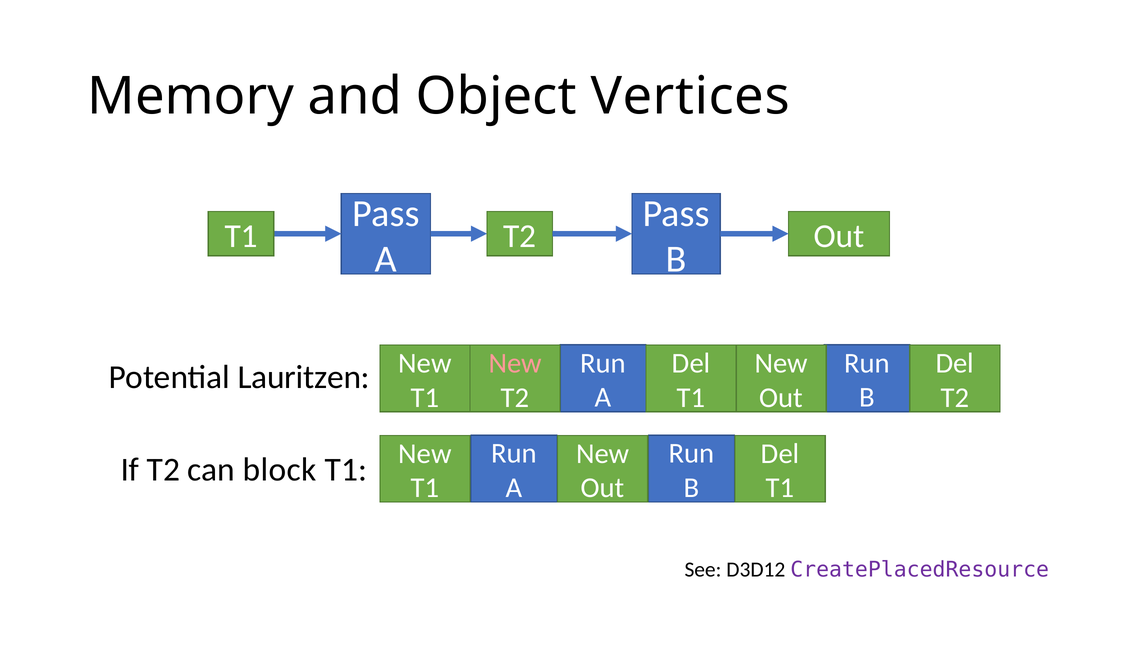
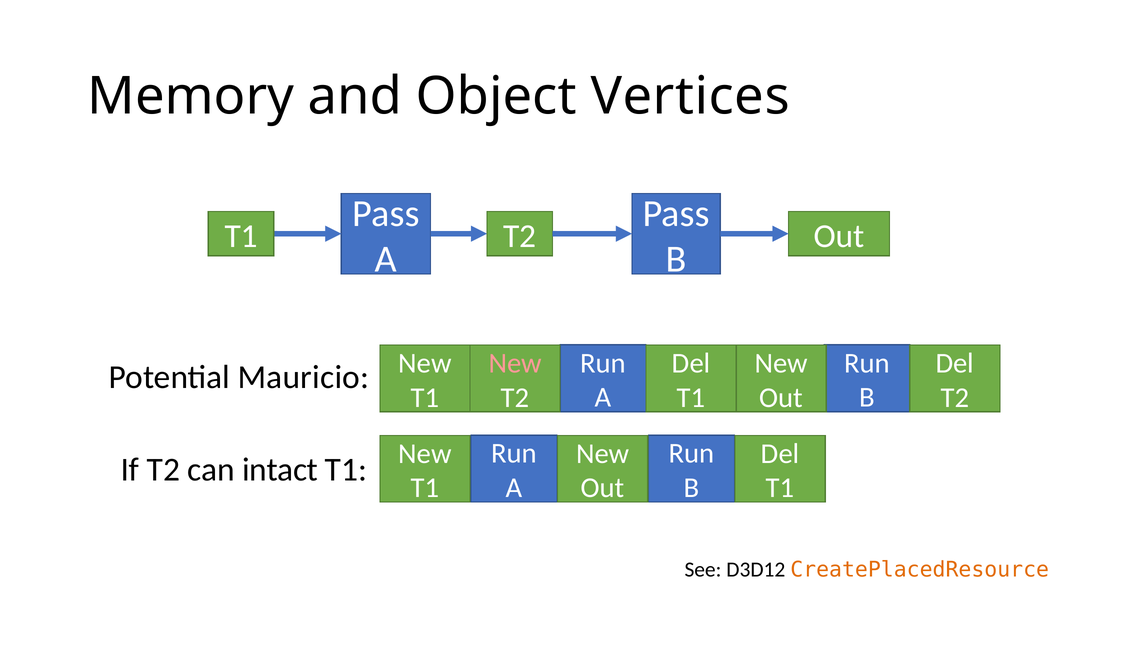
Lauritzen: Lauritzen -> Mauricio (303, 377)
block: block -> intact (280, 470)
CreatePlacedResource colour: purple -> orange (920, 570)
